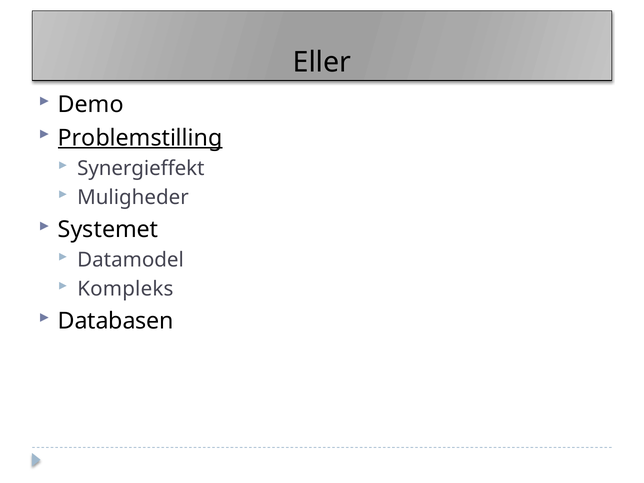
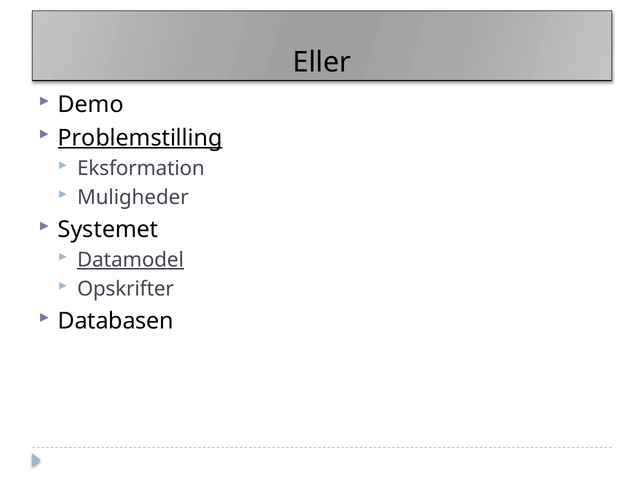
Synergieffekt: Synergieffekt -> Eksformation (141, 168)
Datamodel underline: none -> present (131, 260)
Kompleks: Kompleks -> Opskrifter (126, 289)
